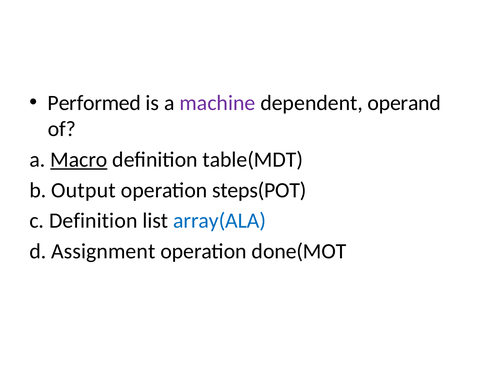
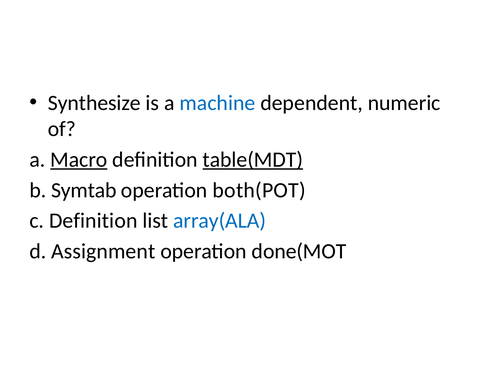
Performed: Performed -> Synthesize (94, 103)
machine colour: purple -> blue (217, 103)
operand: operand -> numeric (404, 103)
table(MDT underline: none -> present (253, 160)
Output: Output -> Symtab (84, 190)
steps(POT: steps(POT -> both(POT (259, 190)
